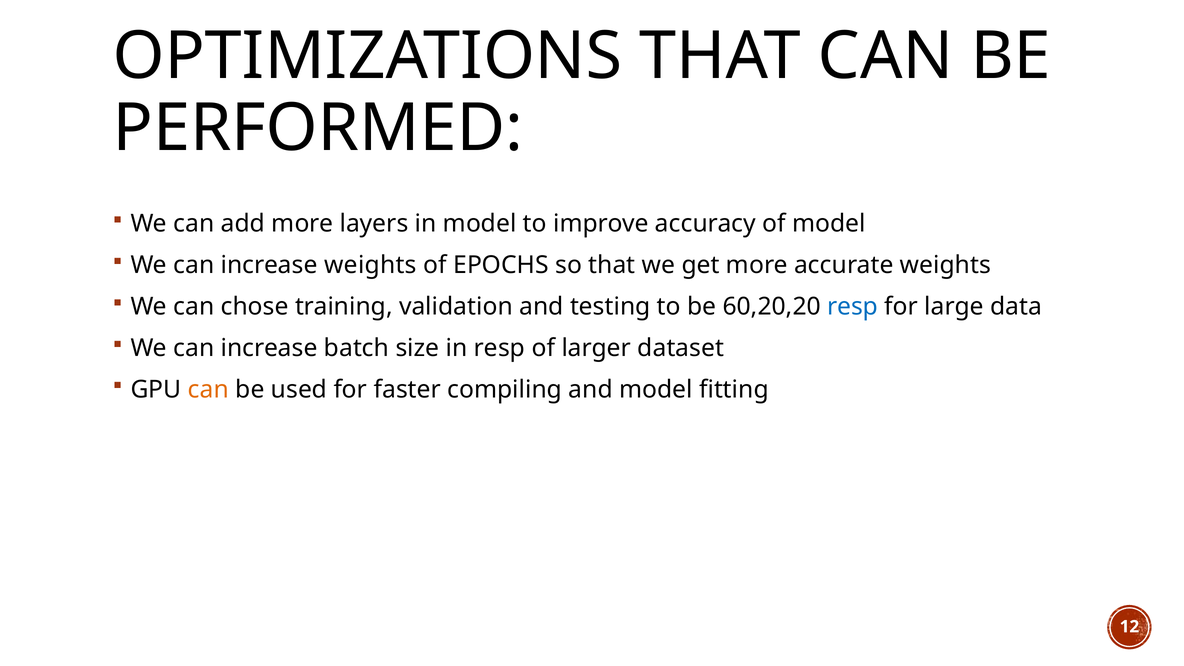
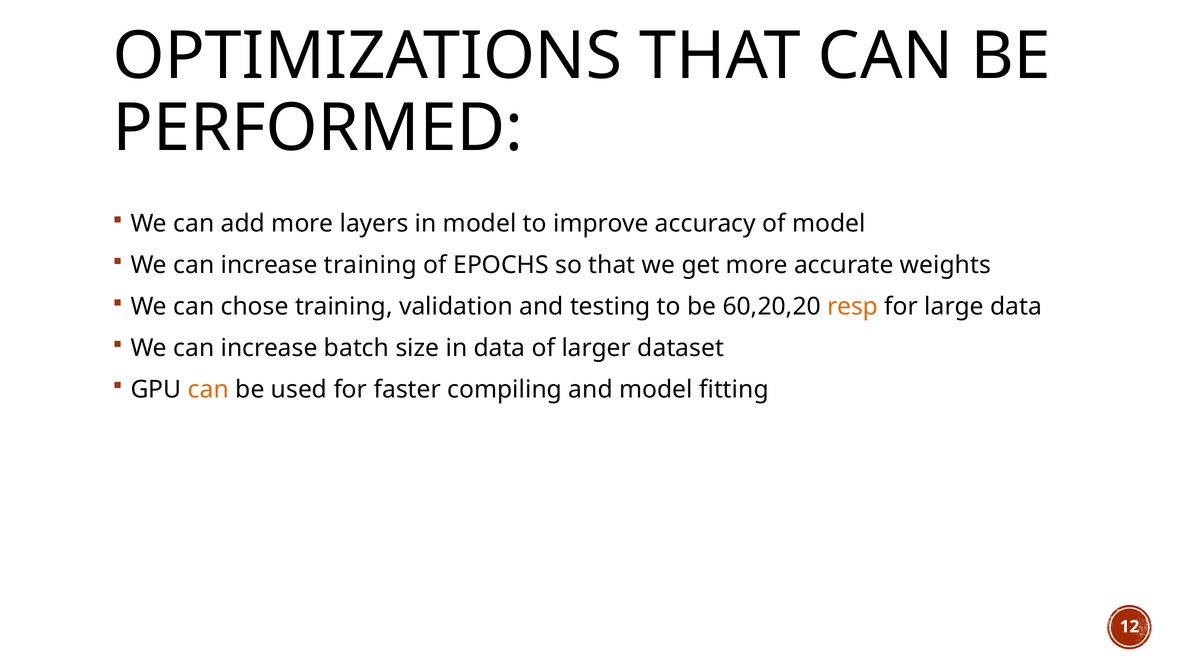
increase weights: weights -> training (370, 265)
resp colour: blue -> orange (853, 306)
in resp: resp -> data (499, 348)
